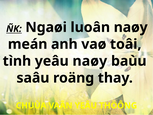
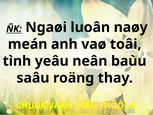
yeâu naøy: naøy -> neân (90, 61)
